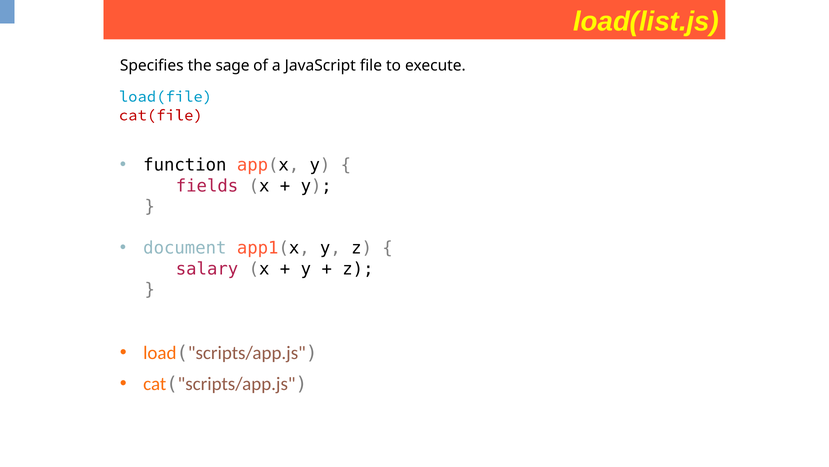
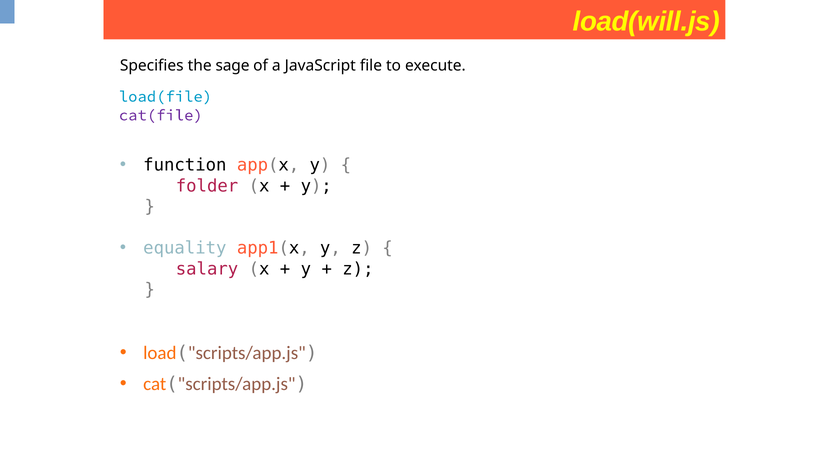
load(list.js: load(list.js -> load(will.js (646, 22)
cat(file colour: red -> purple (161, 115)
fields: fields -> folder (207, 186)
document: document -> equality (185, 248)
